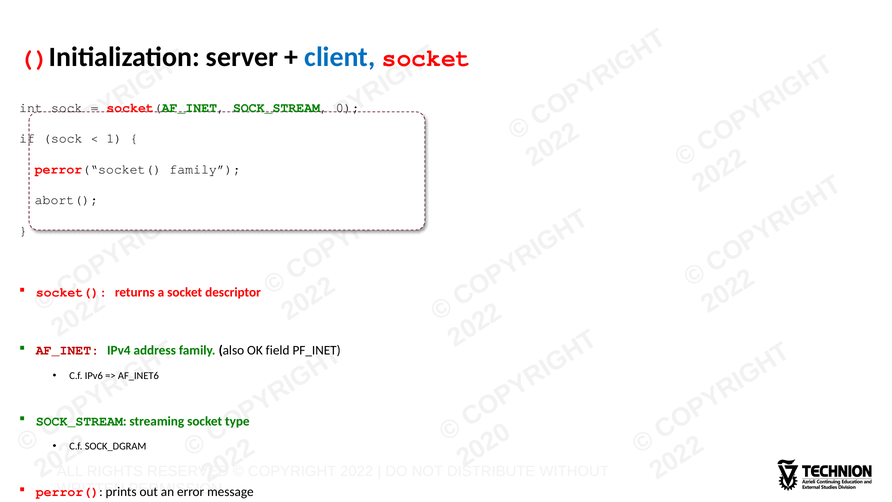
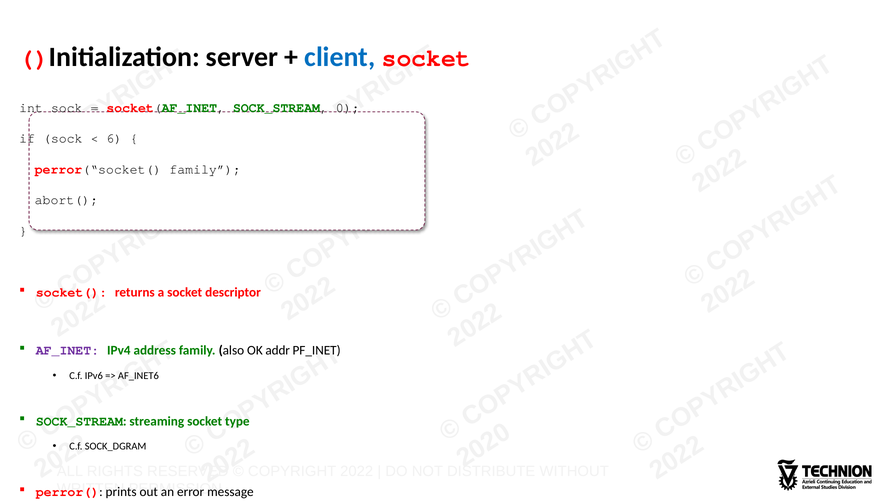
1: 1 -> 6 (114, 138)
AF_INET colour: red -> purple (67, 350)
field: field -> addr (278, 350)
